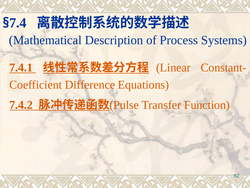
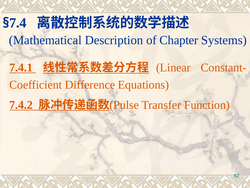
Process: Process -> Chapter (179, 40)
